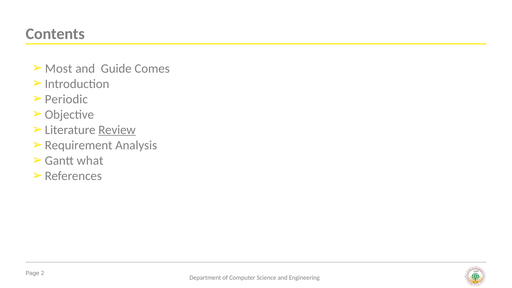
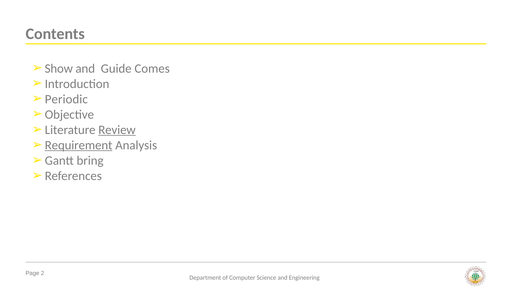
Most: Most -> Show (59, 68)
Requirement underline: none -> present (79, 145)
what: what -> bring (90, 161)
